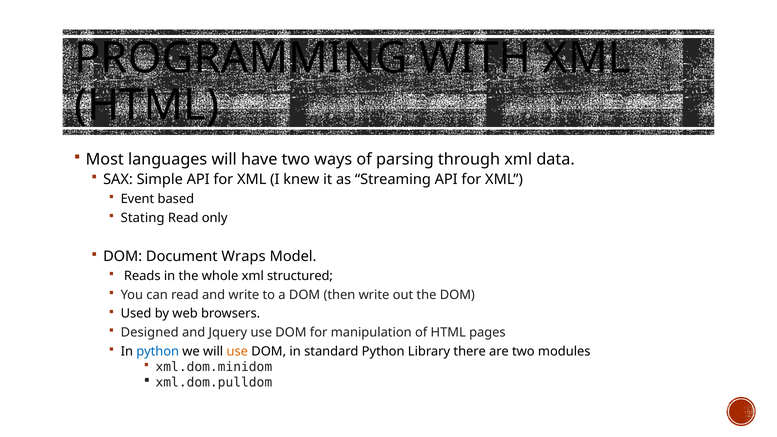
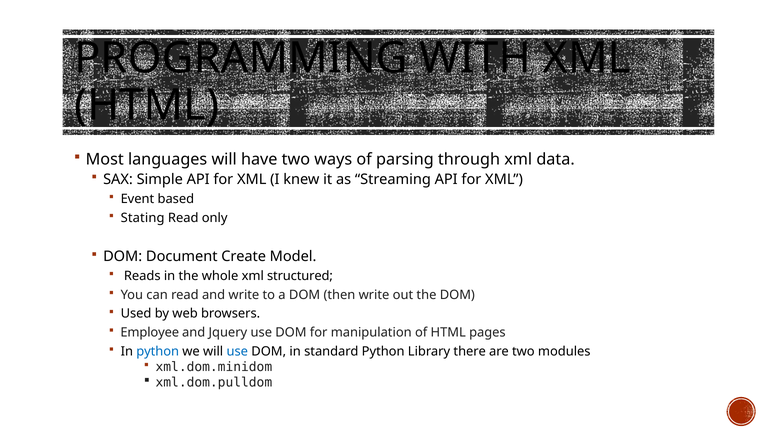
Wraps: Wraps -> Create (244, 256)
Designed: Designed -> Employee (150, 333)
use colour: orange -> blue (237, 351)
